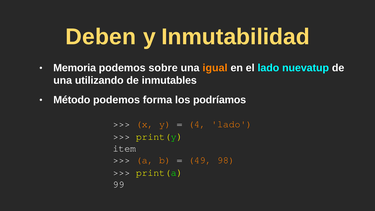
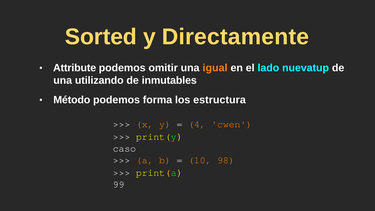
Deben: Deben -> Sorted (101, 37)
Inmutabilidad: Inmutabilidad -> Directamente (235, 37)
Memoria: Memoria -> Attribute (75, 68)
sobre: sobre -> omitir (163, 68)
podríamos: podríamos -> estructura (219, 100)
4 lado: lado -> cwen (232, 124)
item: item -> caso (124, 148)
49: 49 -> 10 (200, 160)
